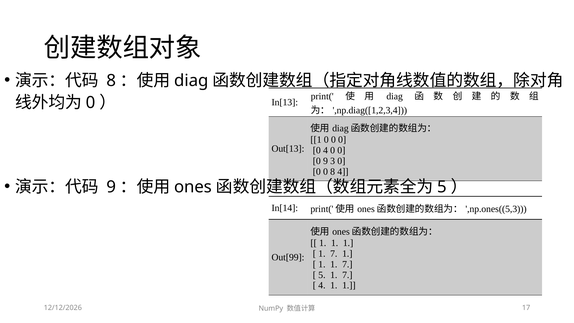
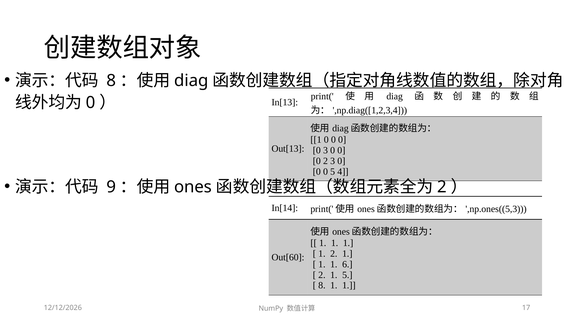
0 4: 4 -> 3 (326, 150)
0 9: 9 -> 2 (326, 161)
0 8: 8 -> 5 (333, 172)
5: 5 -> 2 (442, 187)
7: 7 -> 2 (334, 254)
Out[99: Out[99 -> Out[60 (288, 257)
1 1 7: 7 -> 6 (347, 264)
5: 5 -> 2 (322, 275)
7: 7 -> 5 (347, 275)
4: 4 -> 8 (322, 285)
